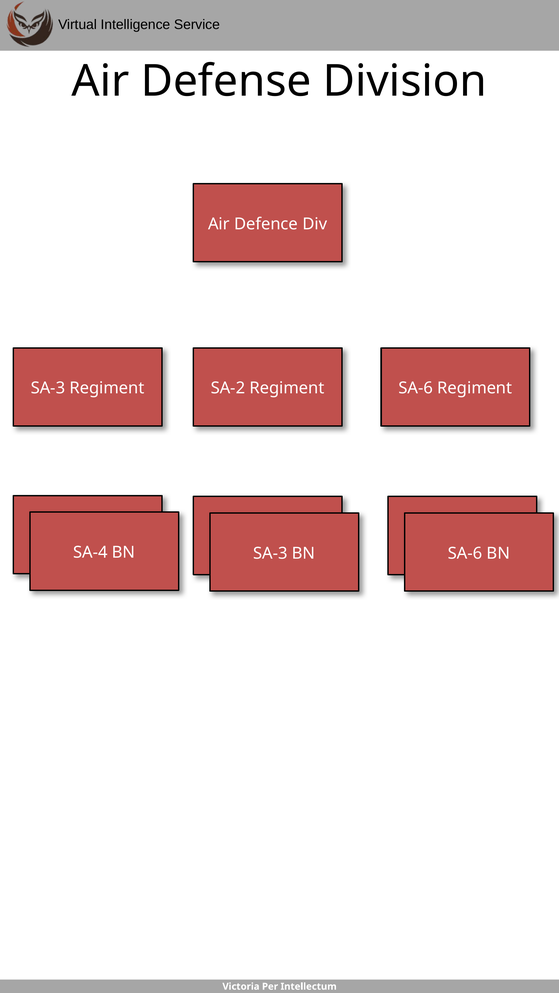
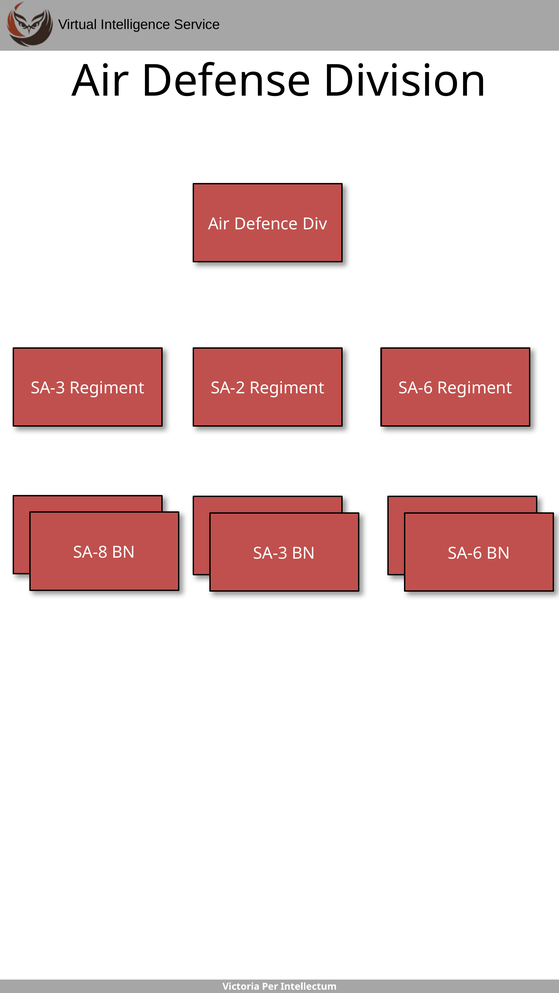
SA-4: SA-4 -> SA-8 (90, 553)
